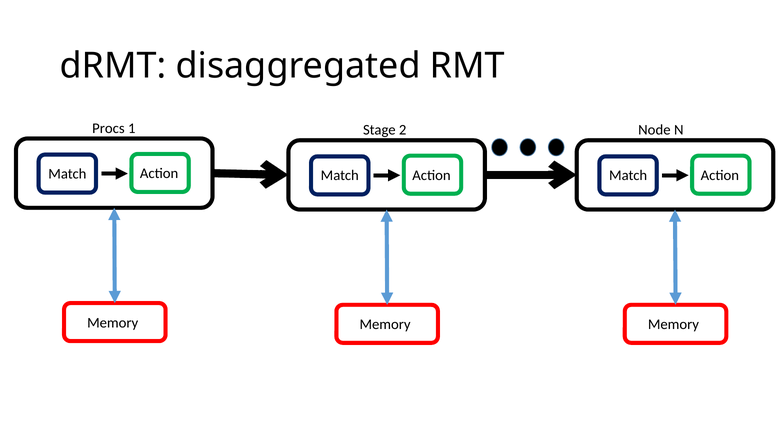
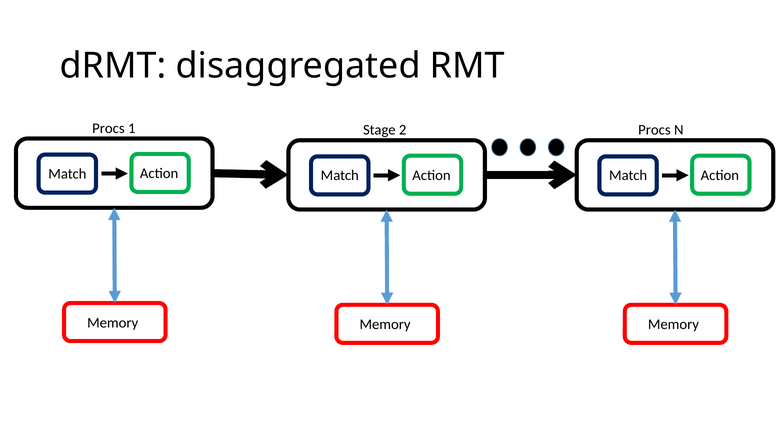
2 Node: Node -> Procs (654, 130)
